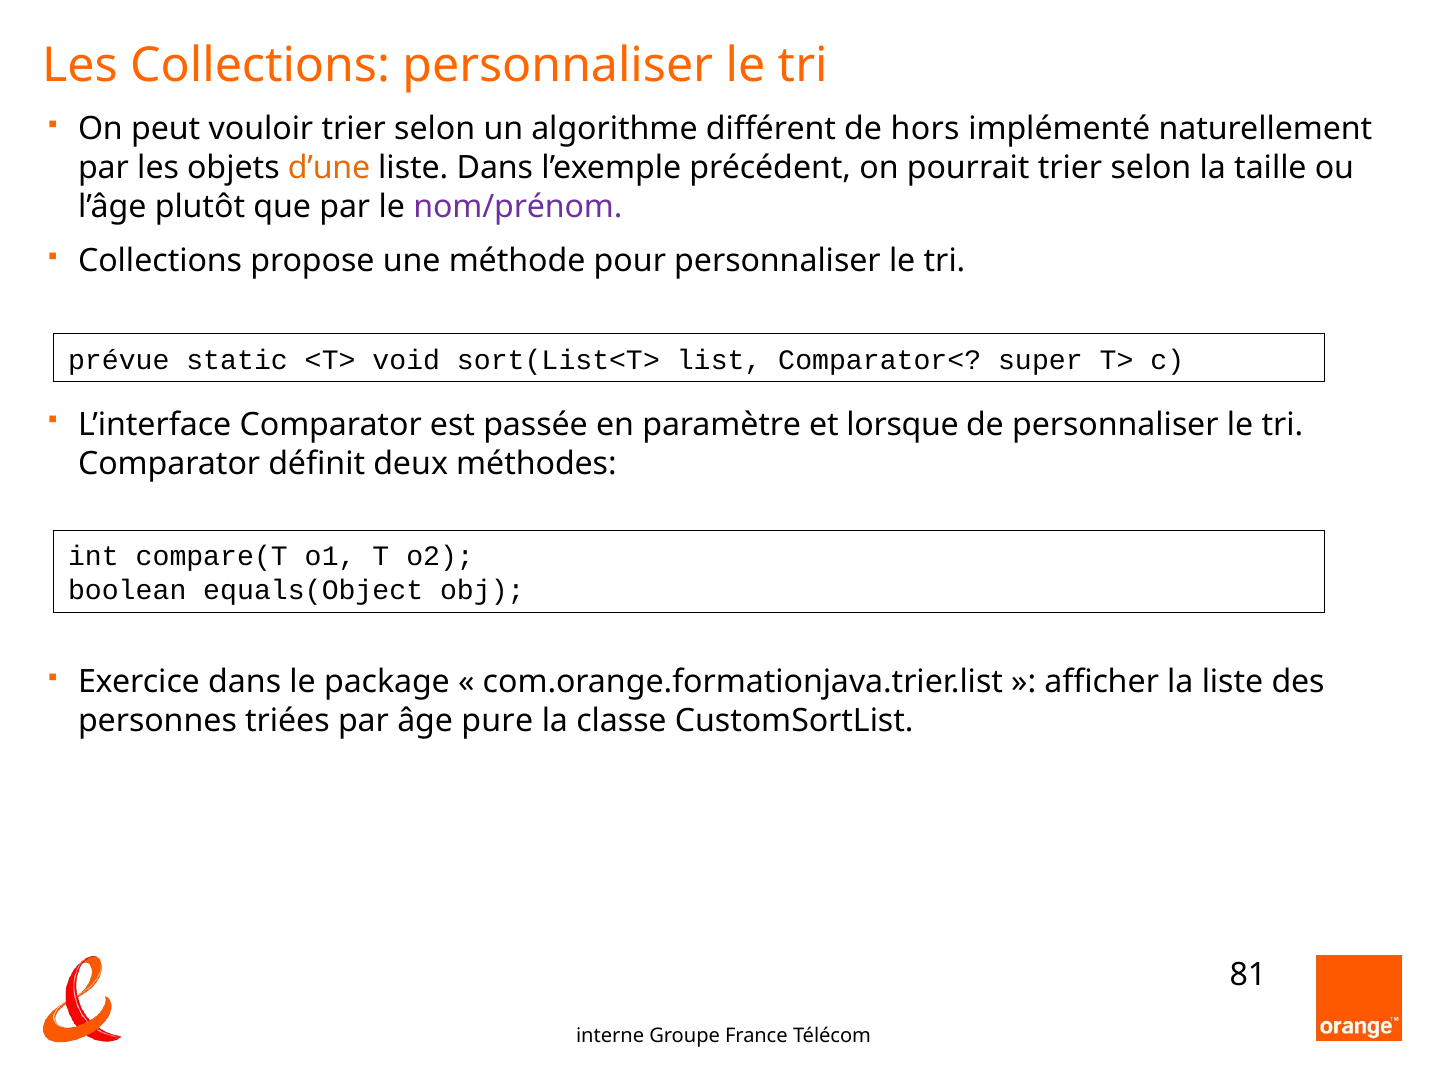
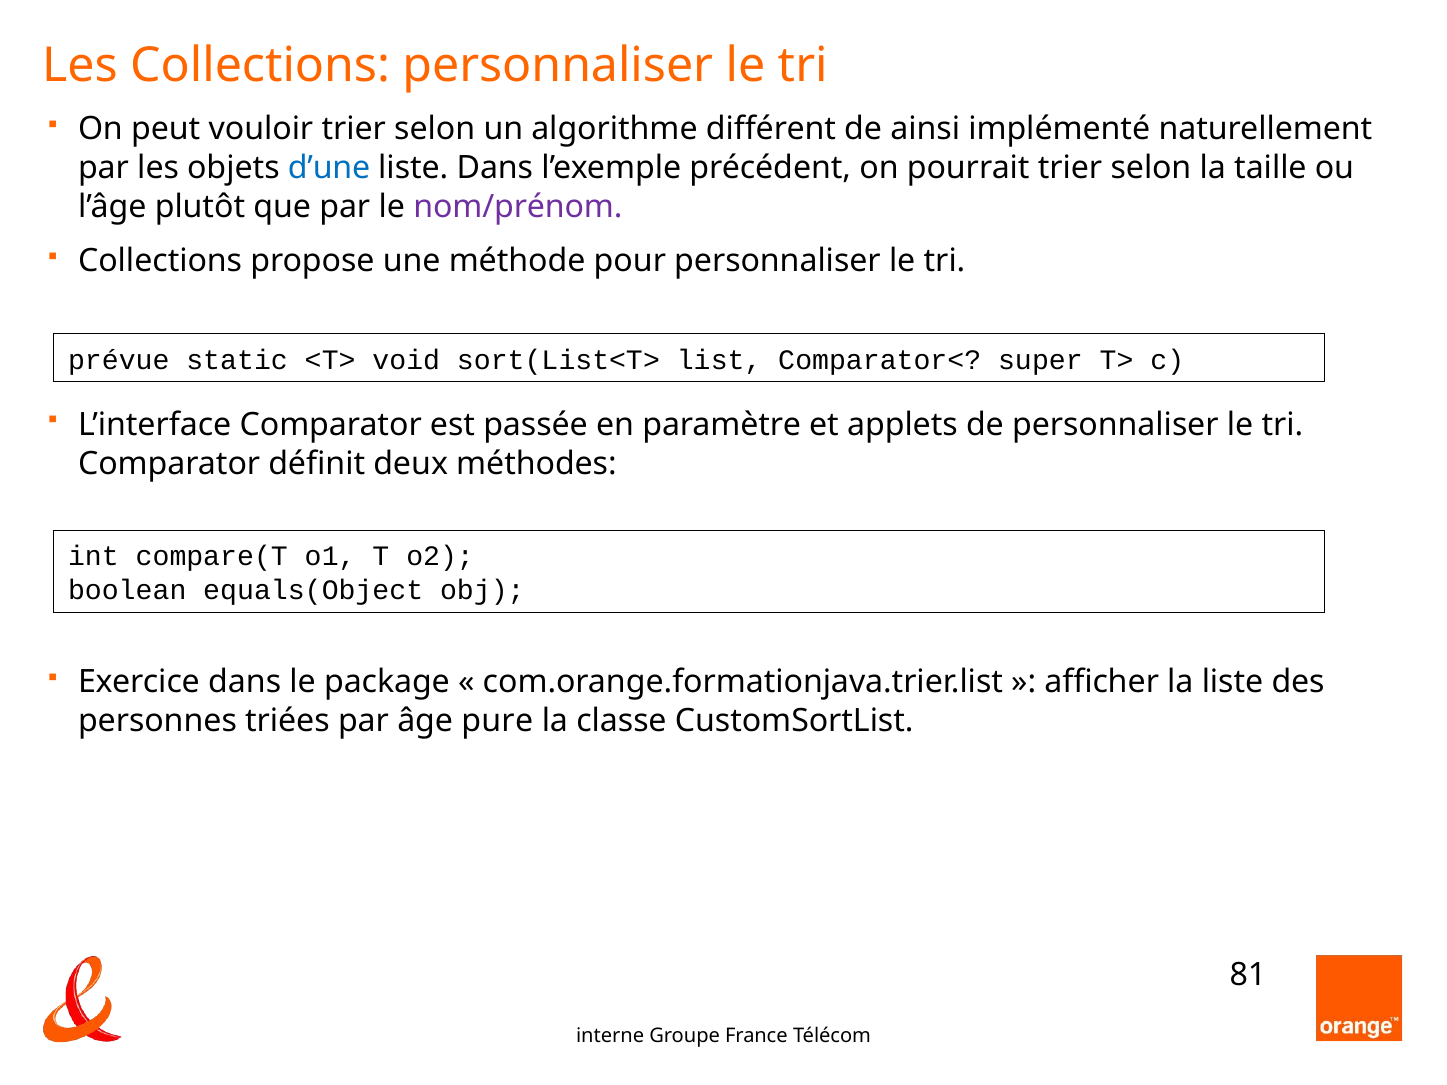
hors: hors -> ainsi (925, 129)
d’une colour: orange -> blue (329, 168)
lorsque: lorsque -> applets (902, 425)
